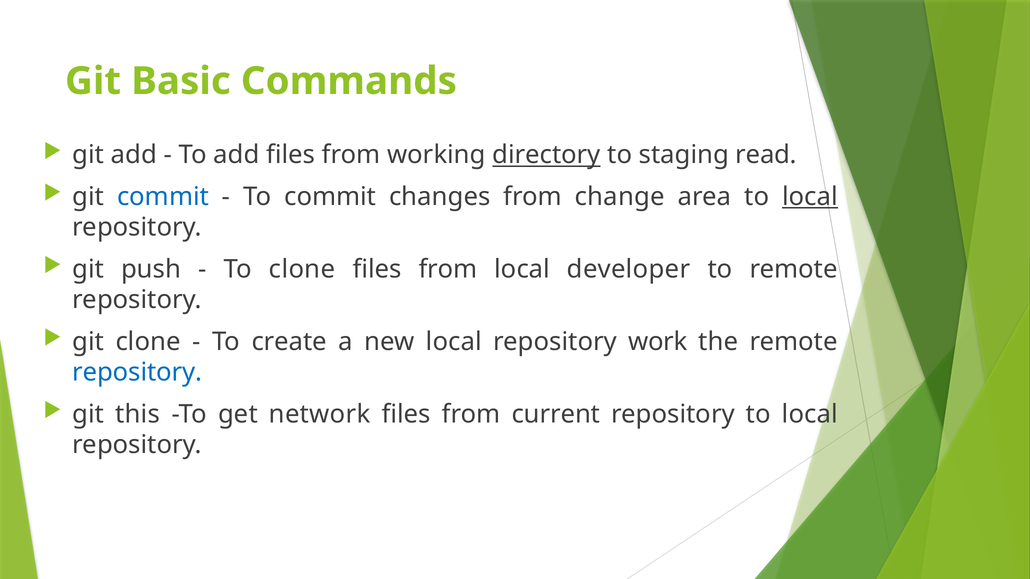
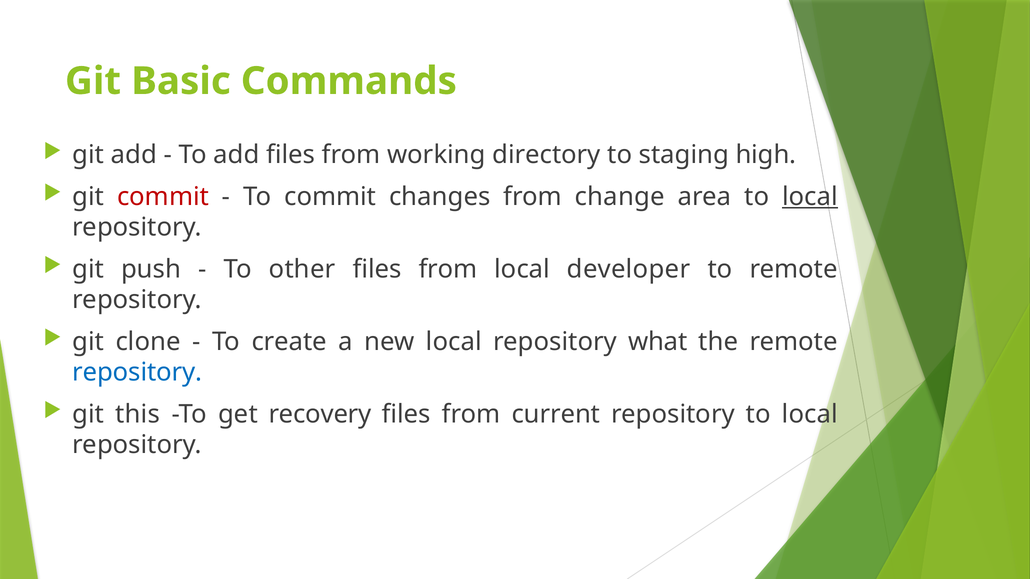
directory underline: present -> none (546, 155)
read: read -> high (766, 155)
commit colour: blue -> red (163, 197)
To clone: clone -> other (302, 269)
work: work -> what (658, 342)
network: network -> recovery (320, 414)
